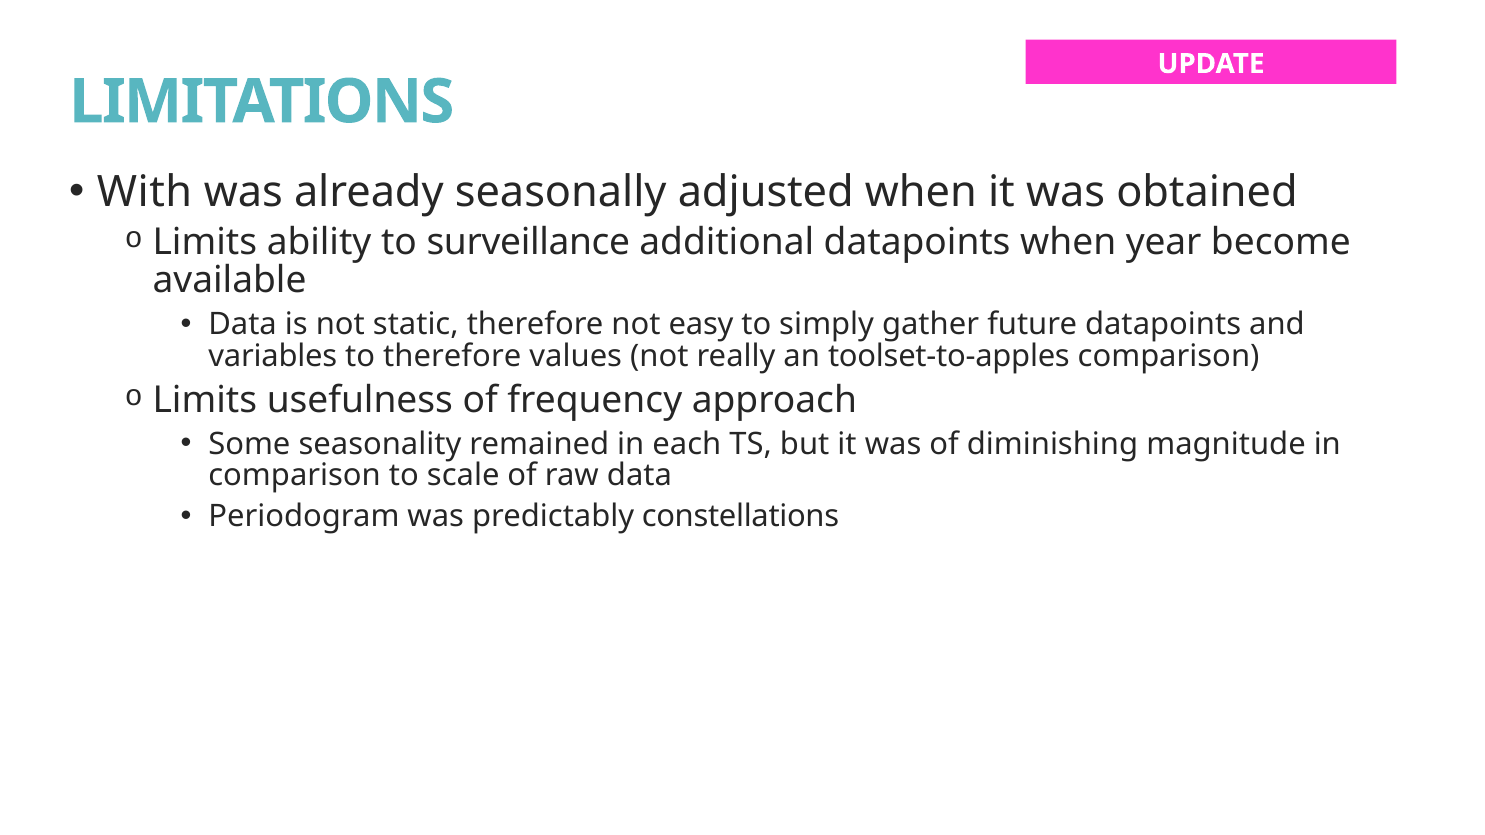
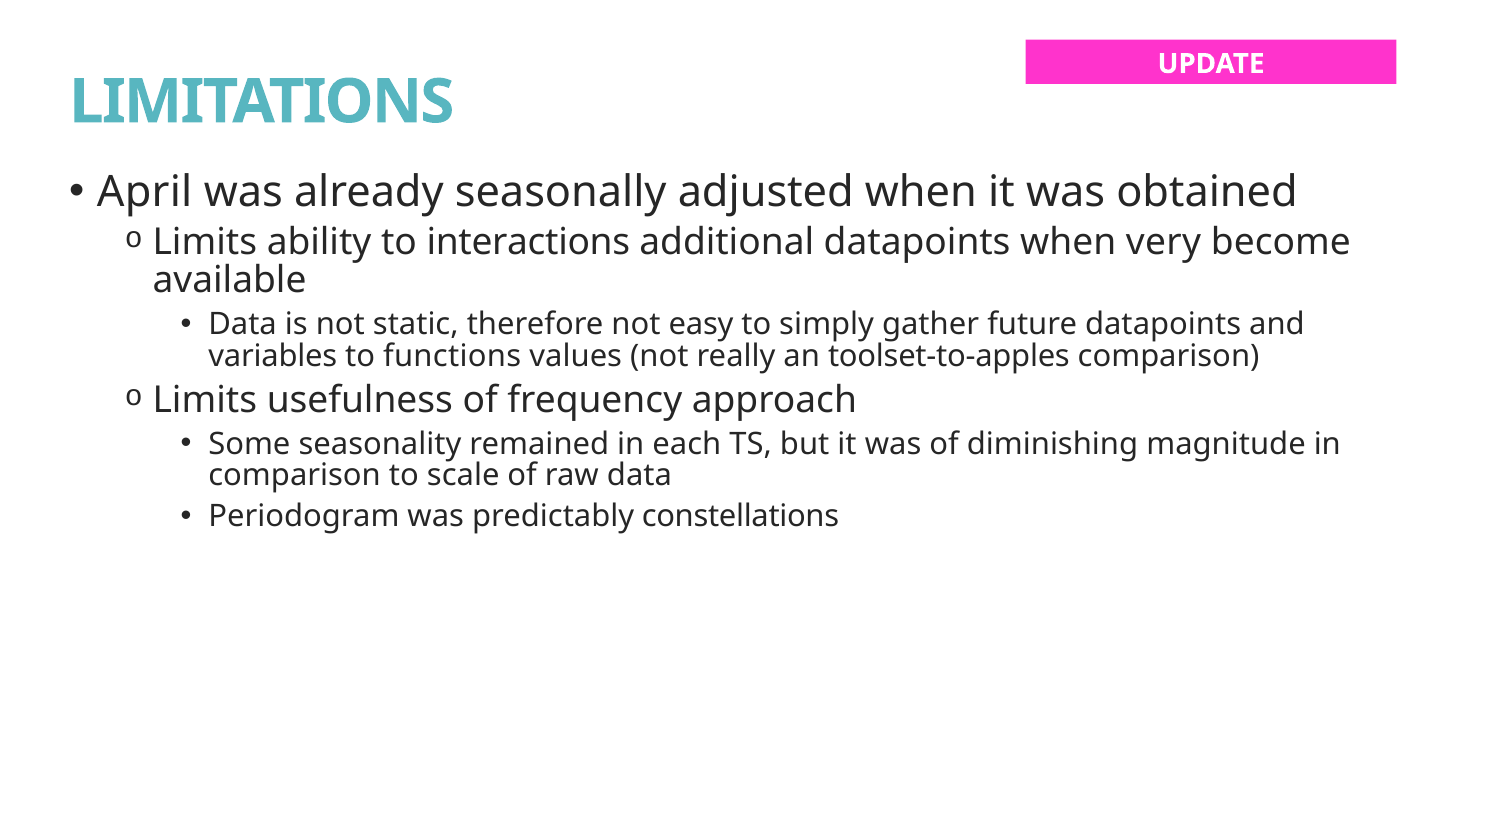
With: With -> April (145, 192)
surveillance: surveillance -> interactions (528, 243)
year: year -> very (1163, 243)
to therefore: therefore -> functions (452, 356)
